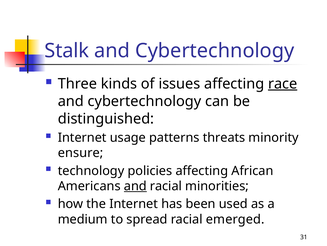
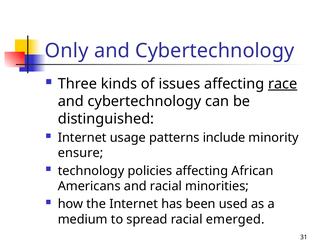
Stalk: Stalk -> Only (67, 51)
threats: threats -> include (224, 137)
and underline: present -> none (135, 186)
